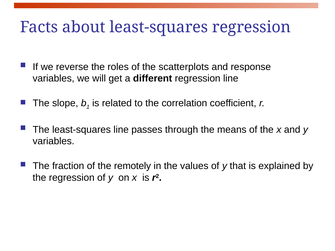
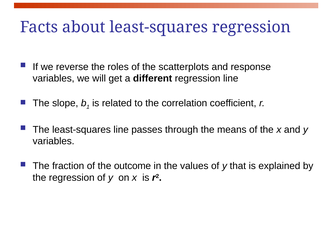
remotely: remotely -> outcome (133, 166)
